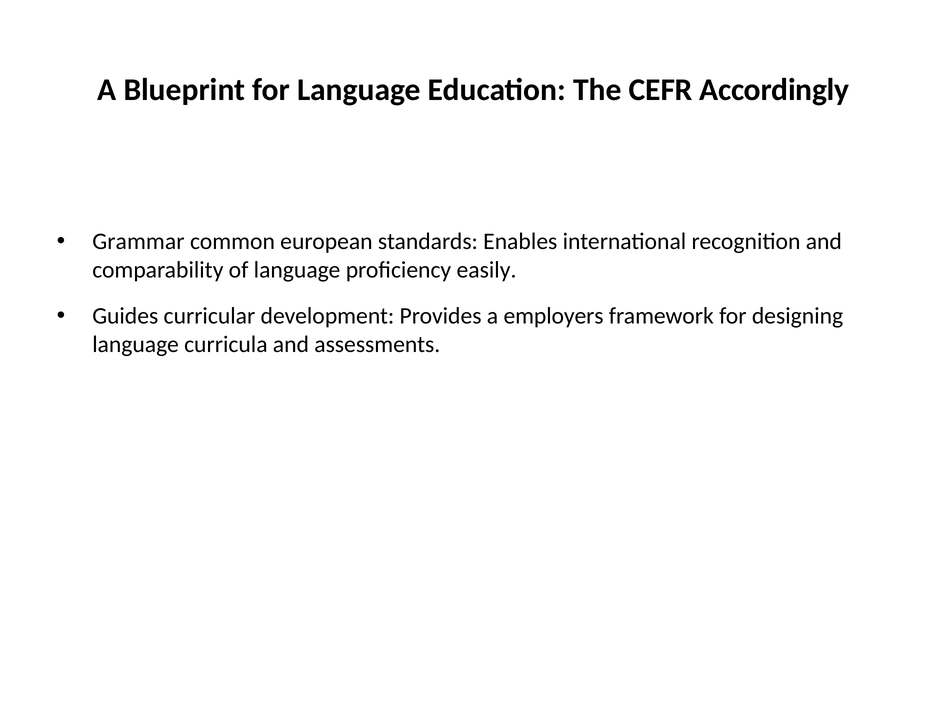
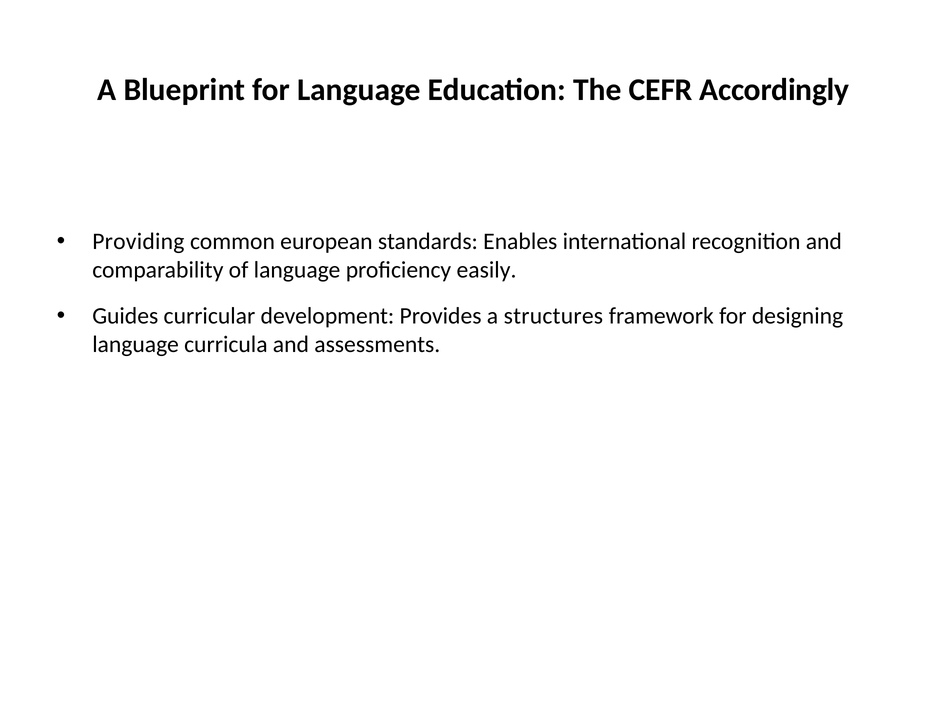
Grammar: Grammar -> Providing (138, 241)
employers: employers -> structures (553, 316)
